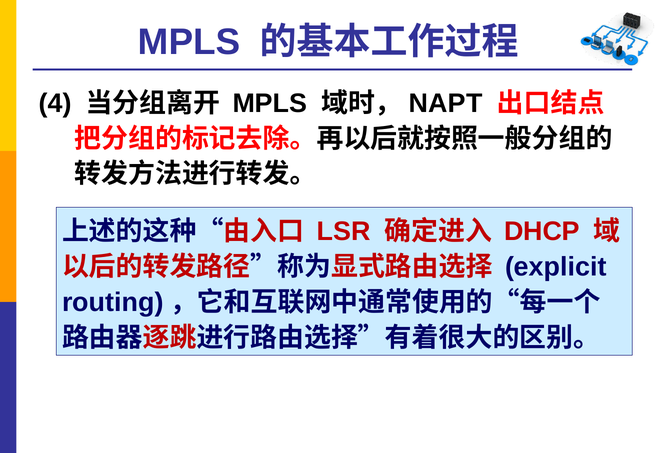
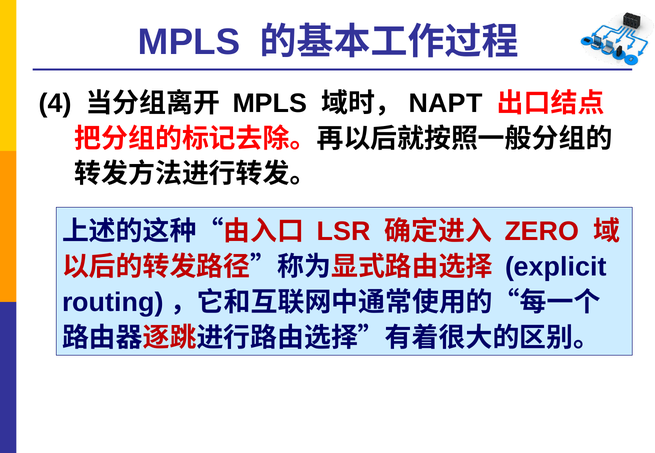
DHCP: DHCP -> ZERO (542, 232)
